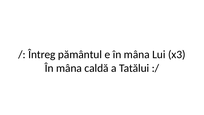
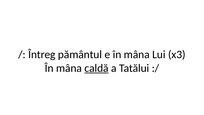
caldă underline: none -> present (97, 68)
